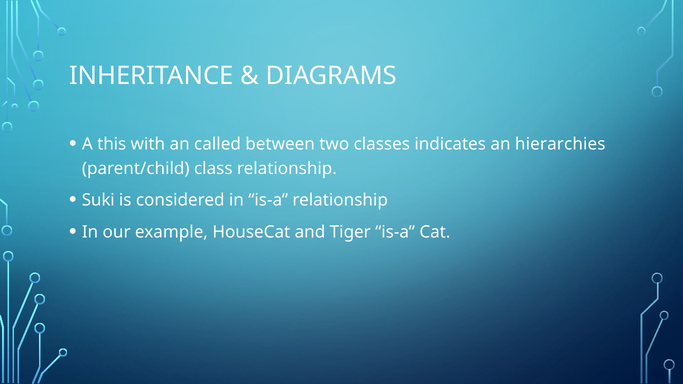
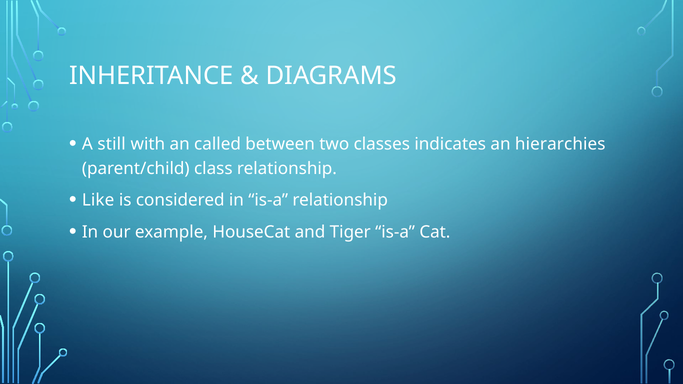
this: this -> still (112, 144)
Suki: Suki -> Like (98, 200)
